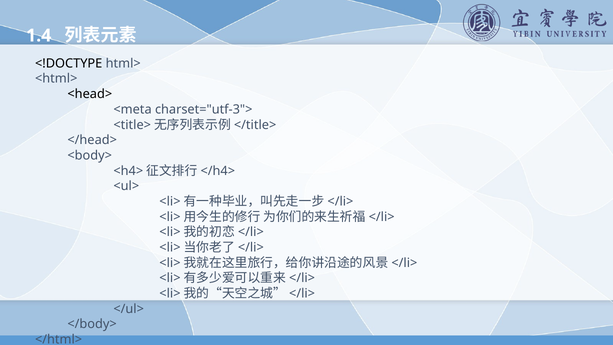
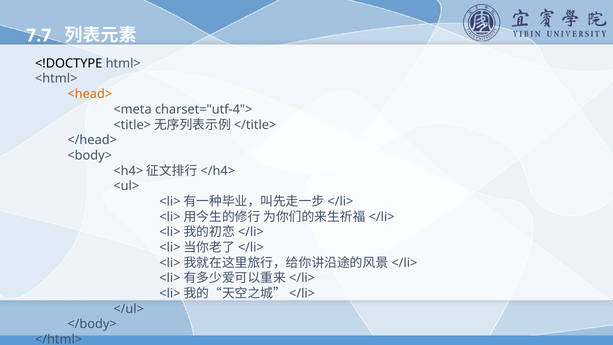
1.4: 1.4 -> 7.7 (39, 36)
<head> colour: black -> orange (90, 94)
charset="utf-3">: charset="utf-3"> -> charset="utf-4"> (204, 109)
